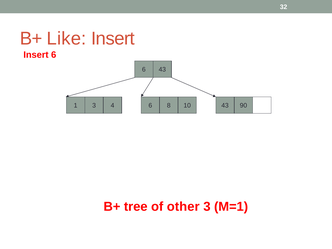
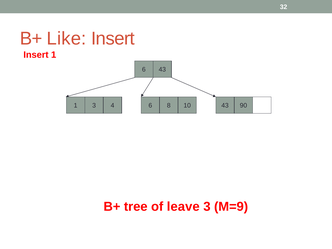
Insert 6: 6 -> 1 (54, 55)
other: other -> leave (183, 207)
M=1: M=1 -> M=9 (231, 207)
